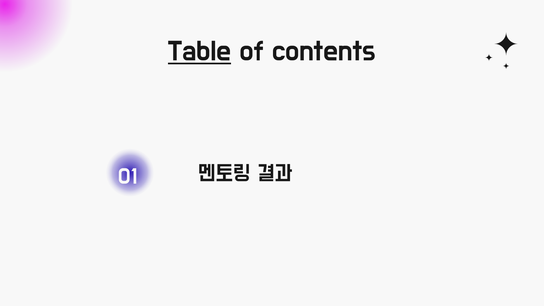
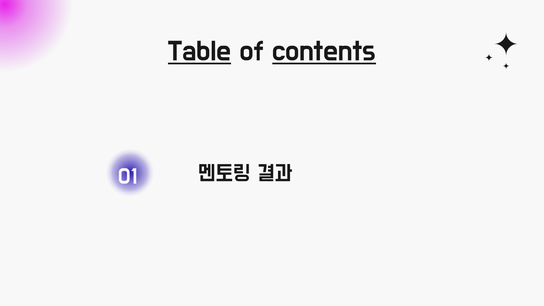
contents underline: none -> present (324, 51)
